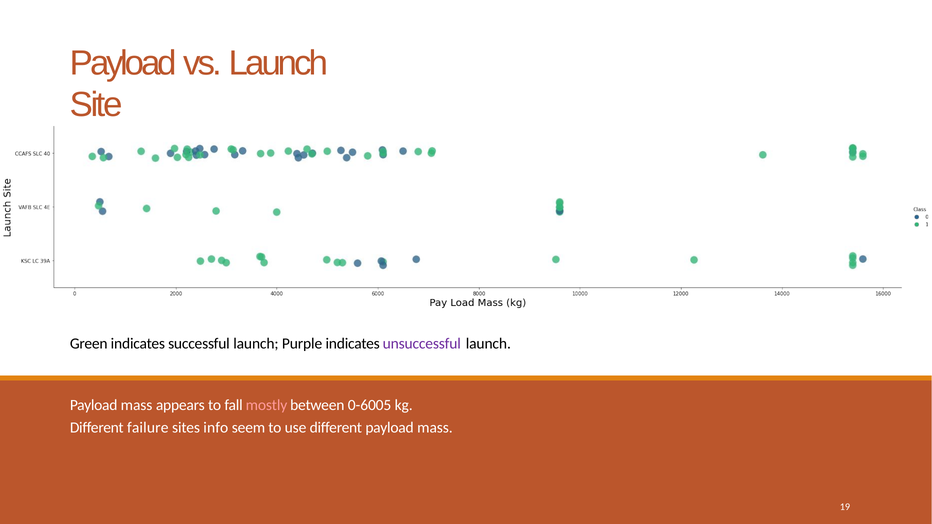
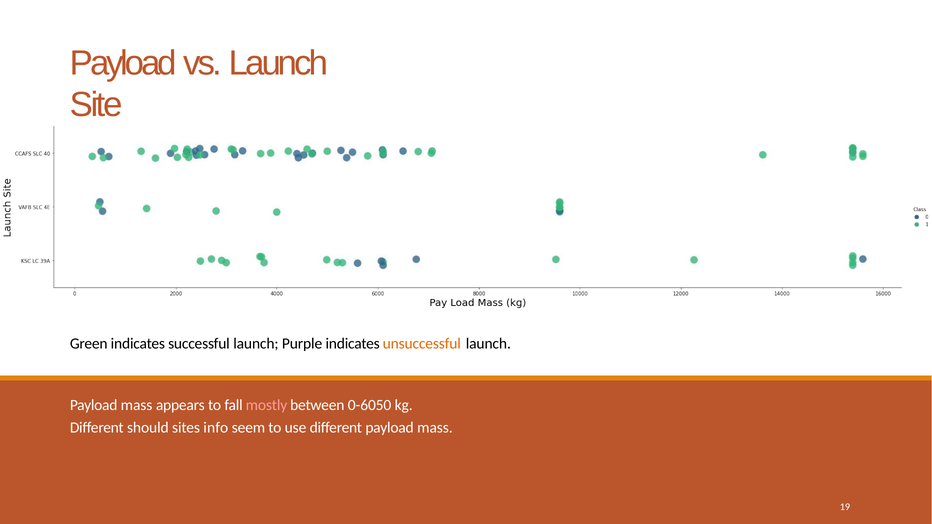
unsuccessful colour: purple -> orange (422, 344)
0-6005: 0-6005 -> 0-6050 (370, 405)
failure: failure -> should (148, 428)
